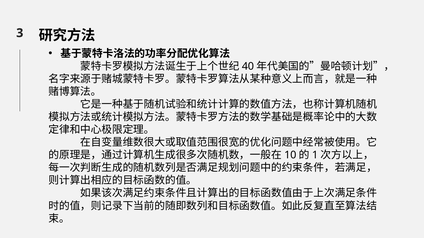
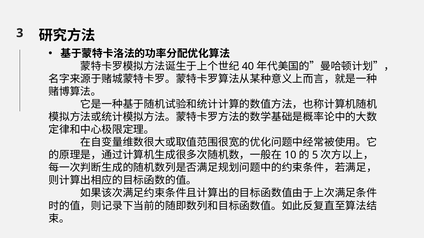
1: 1 -> 5 (315, 155)
